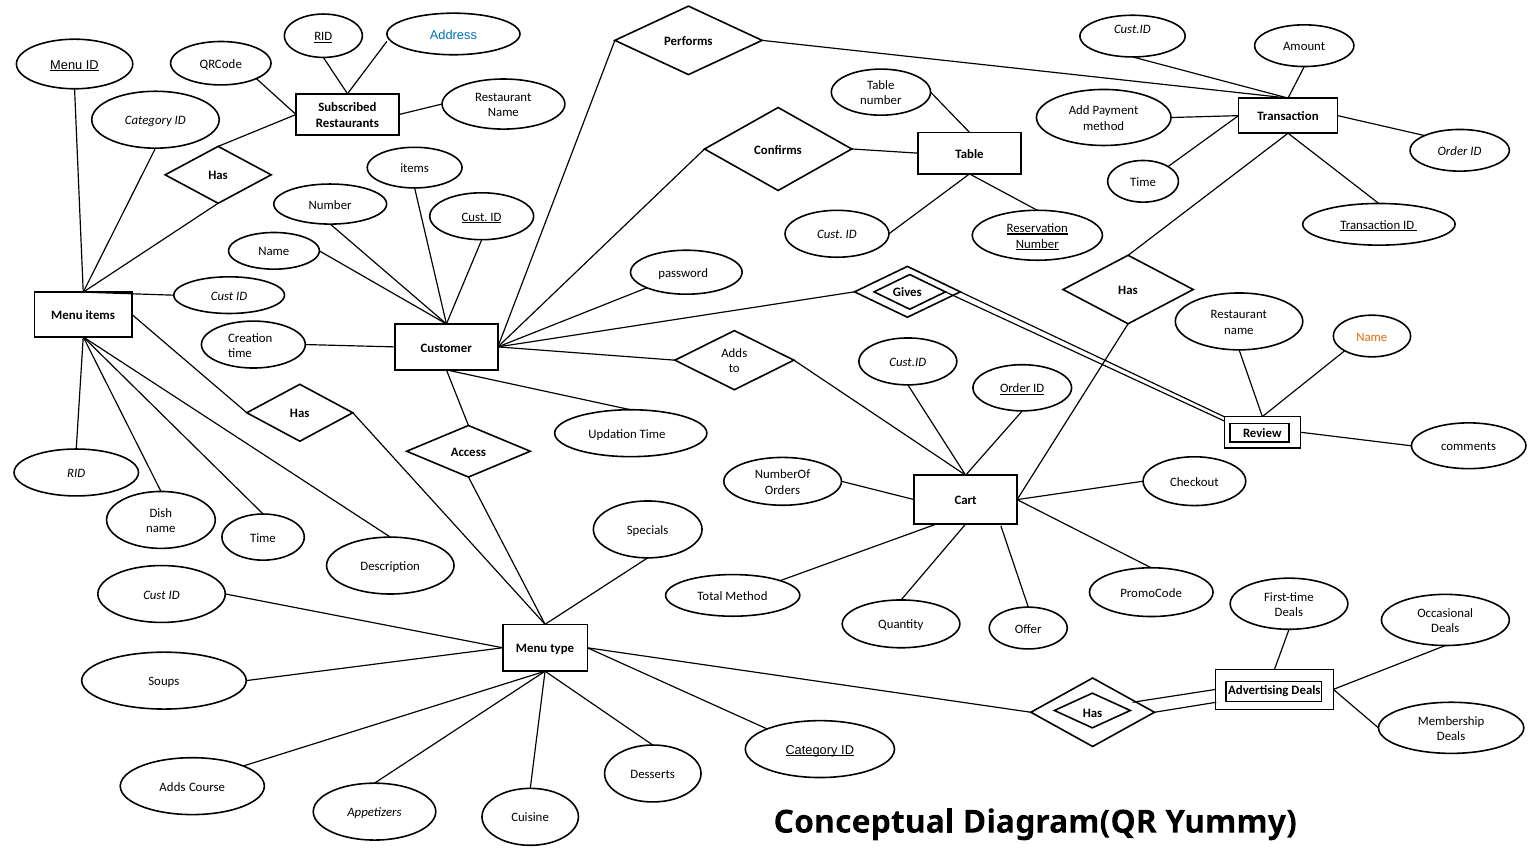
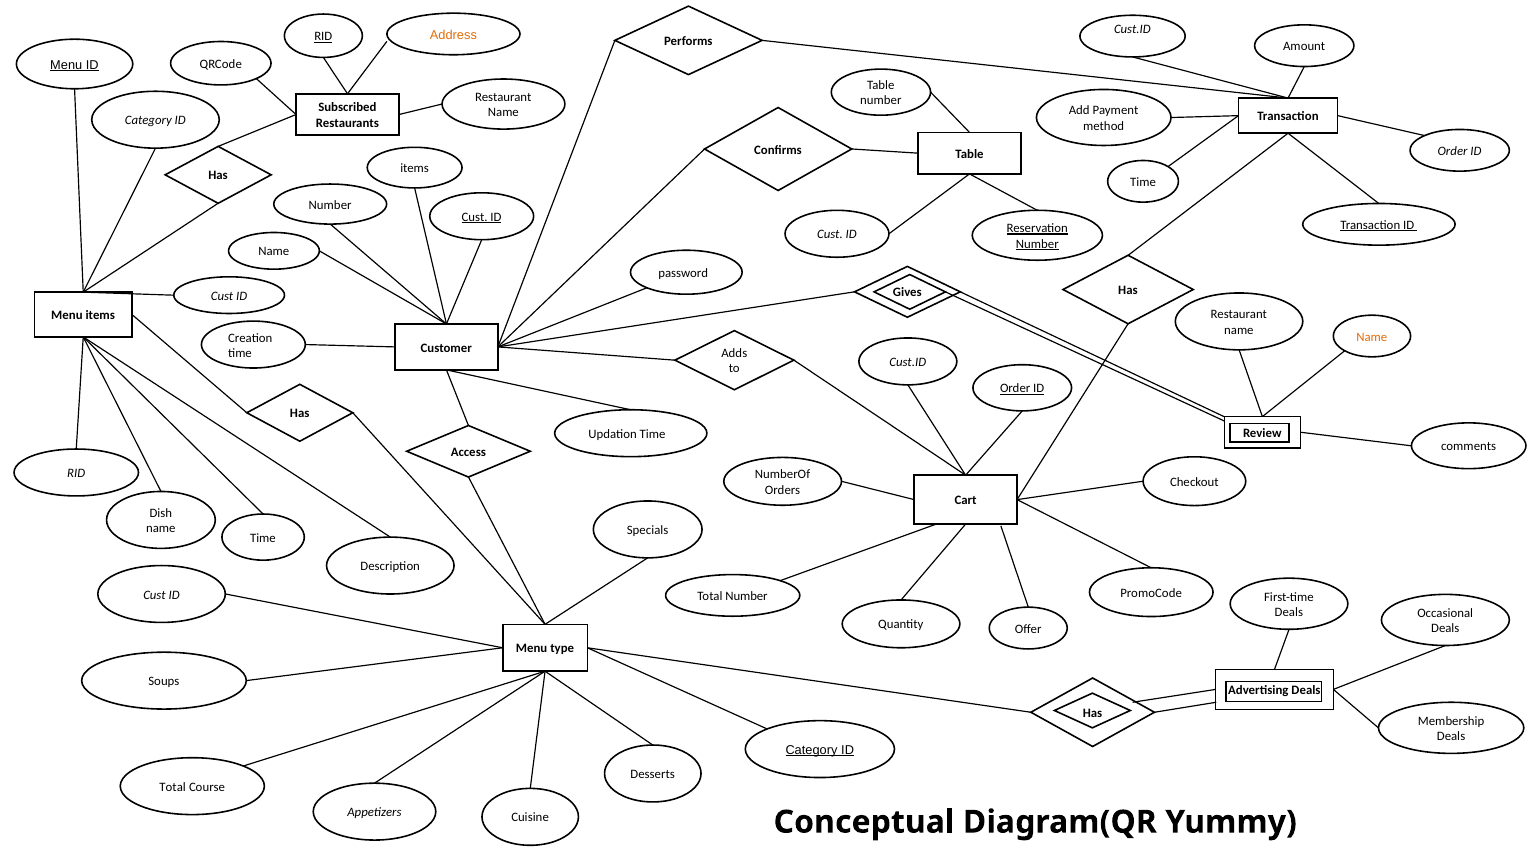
Address colour: blue -> orange (453, 35)
Total Method: Method -> Number (747, 596)
Adds: Adds -> Total (173, 787)
